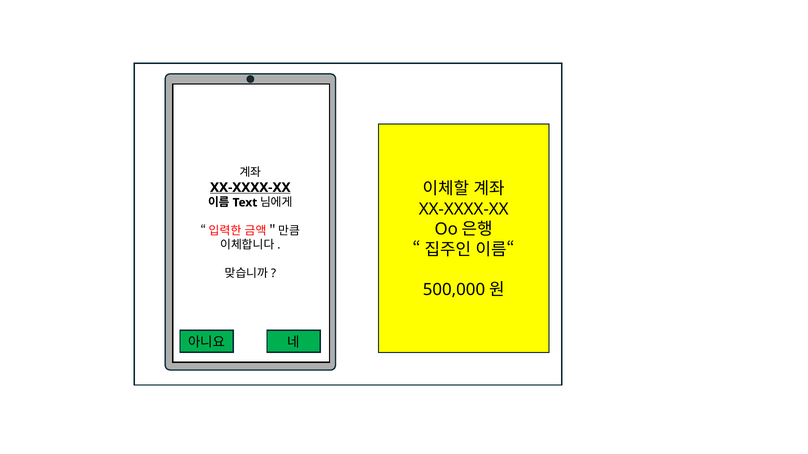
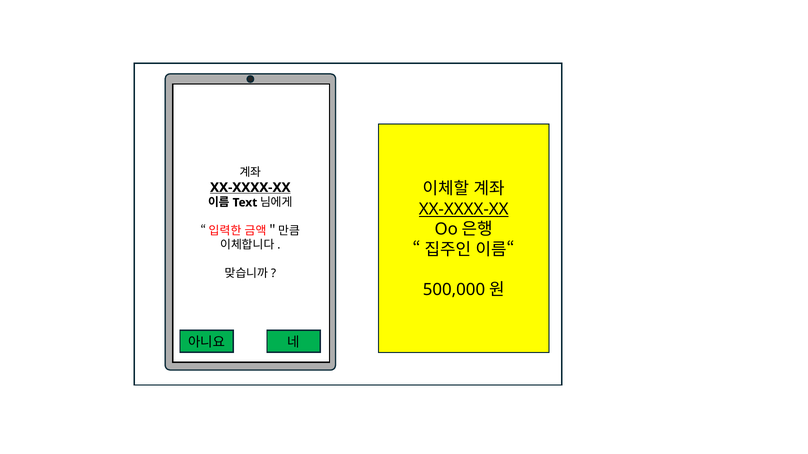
XX-XXXX-XX underline: none -> present (464, 209)
